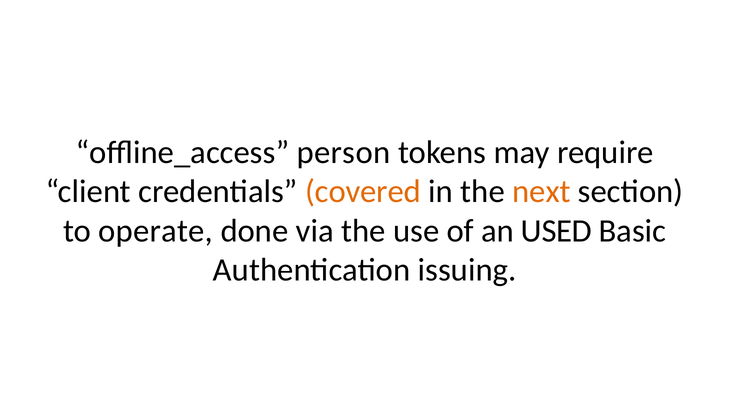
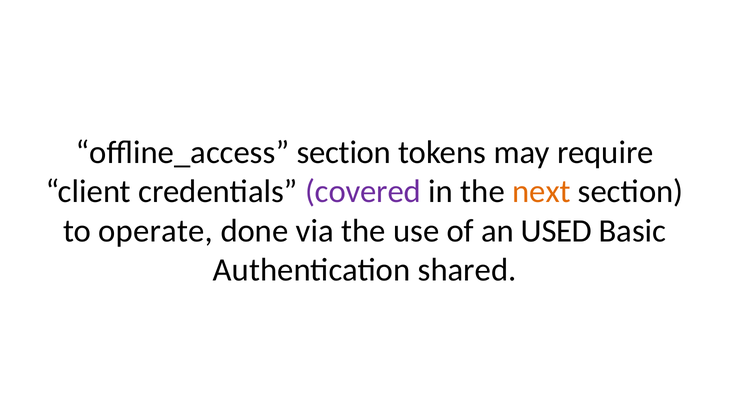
offline_access person: person -> section (344, 152)
covered colour: orange -> purple (363, 192)
issuing: issuing -> shared (467, 270)
